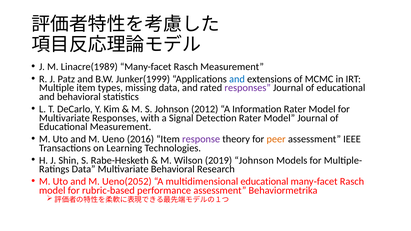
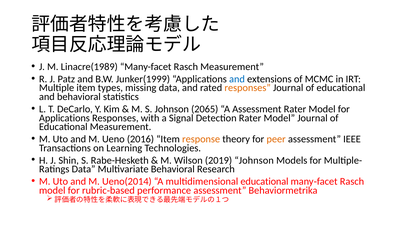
responses colour: purple -> orange (248, 88)
2012: 2012 -> 2065 (205, 109)
A Information: Information -> Assessment (257, 109)
Multivariate: Multivariate -> Applications (64, 118)
response colour: purple -> orange (201, 139)
Ueno(2052: Ueno(2052 -> Ueno(2014 (127, 182)
